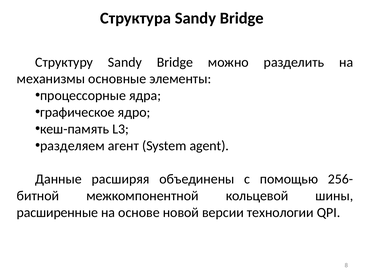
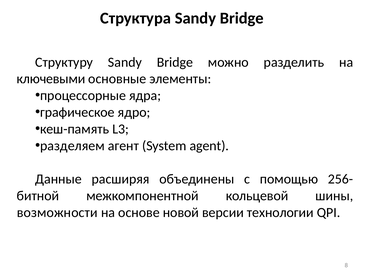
механизмы: механизмы -> ключевыми (51, 79)
расширенные: расширенные -> возможности (57, 212)
